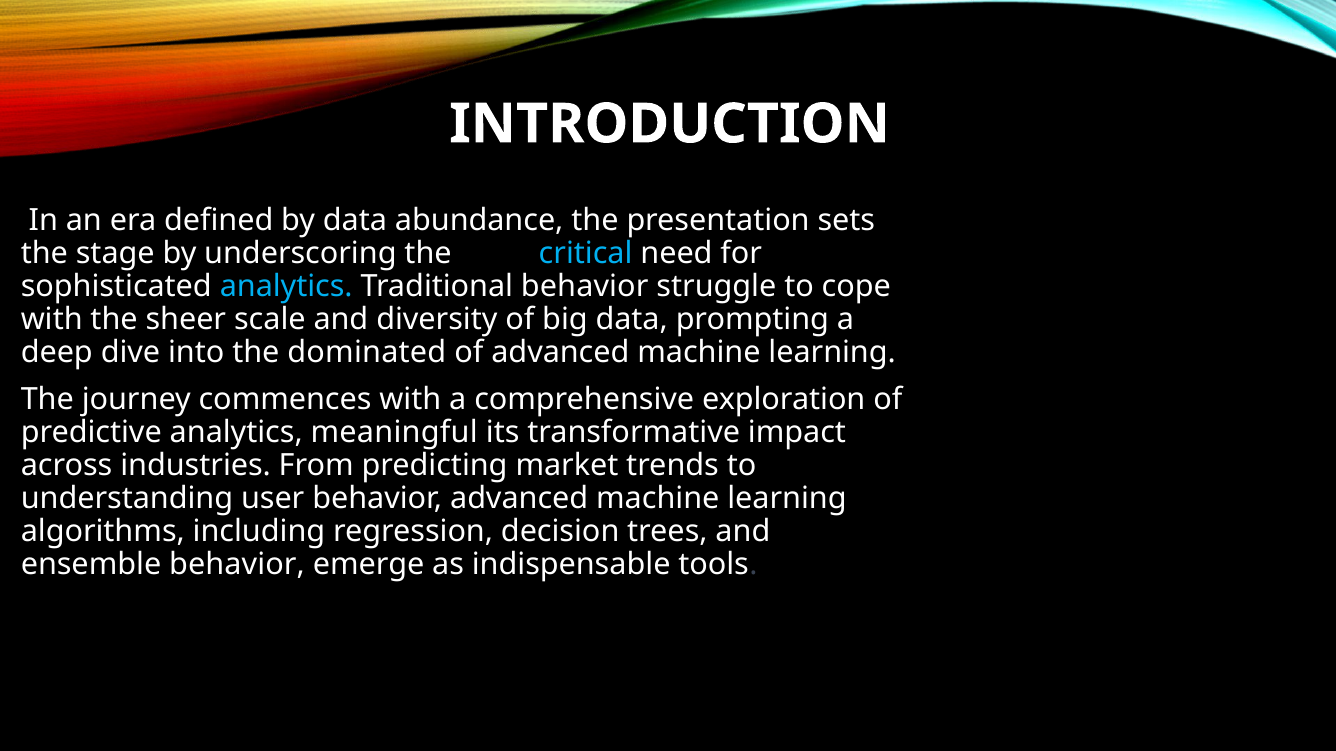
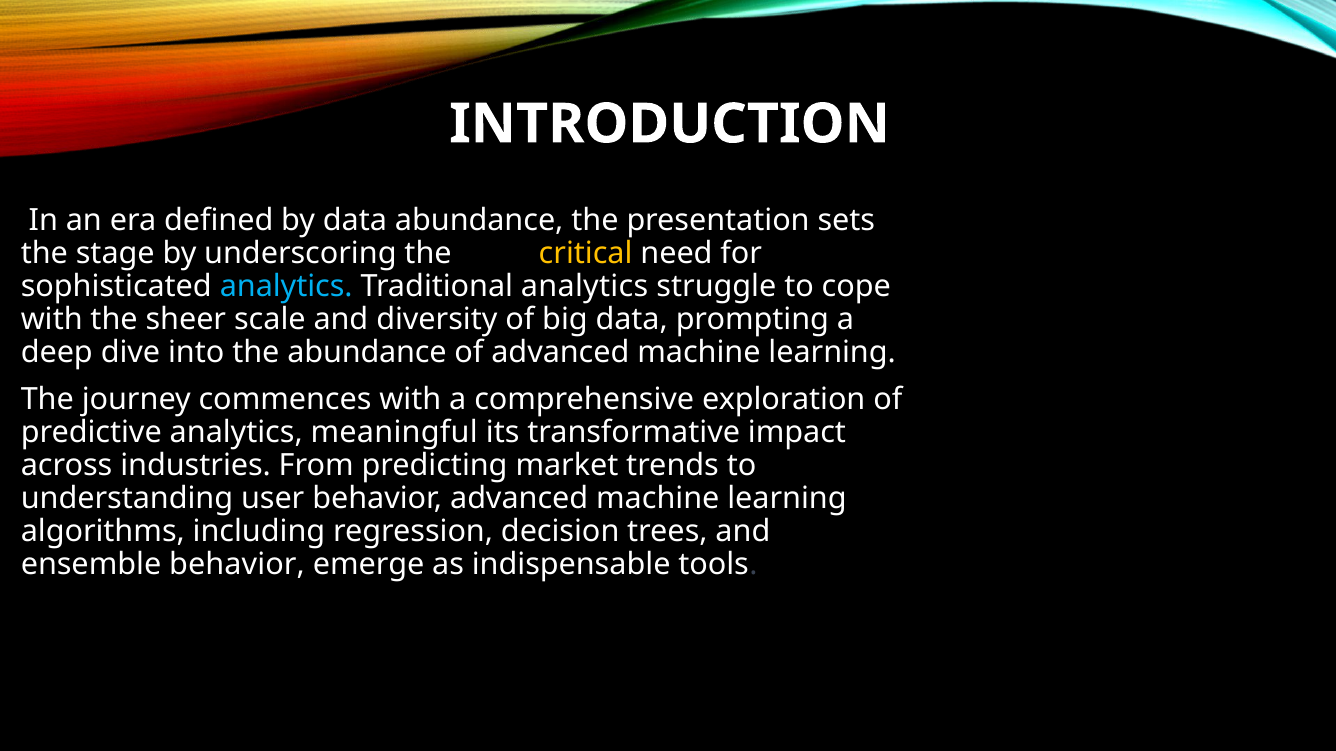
critical colour: light blue -> yellow (586, 253)
Traditional behavior: behavior -> analytics (585, 286)
the dominated: dominated -> abundance (367, 352)
